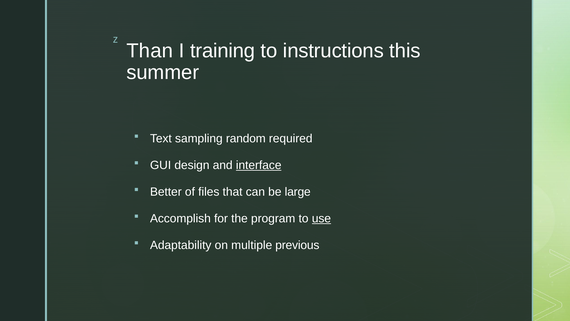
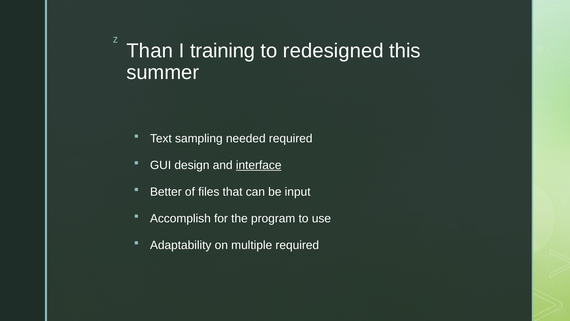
instructions: instructions -> redesigned (333, 51)
random: random -> needed (246, 138)
large: large -> input (298, 192)
use underline: present -> none (321, 218)
multiple previous: previous -> required (297, 245)
